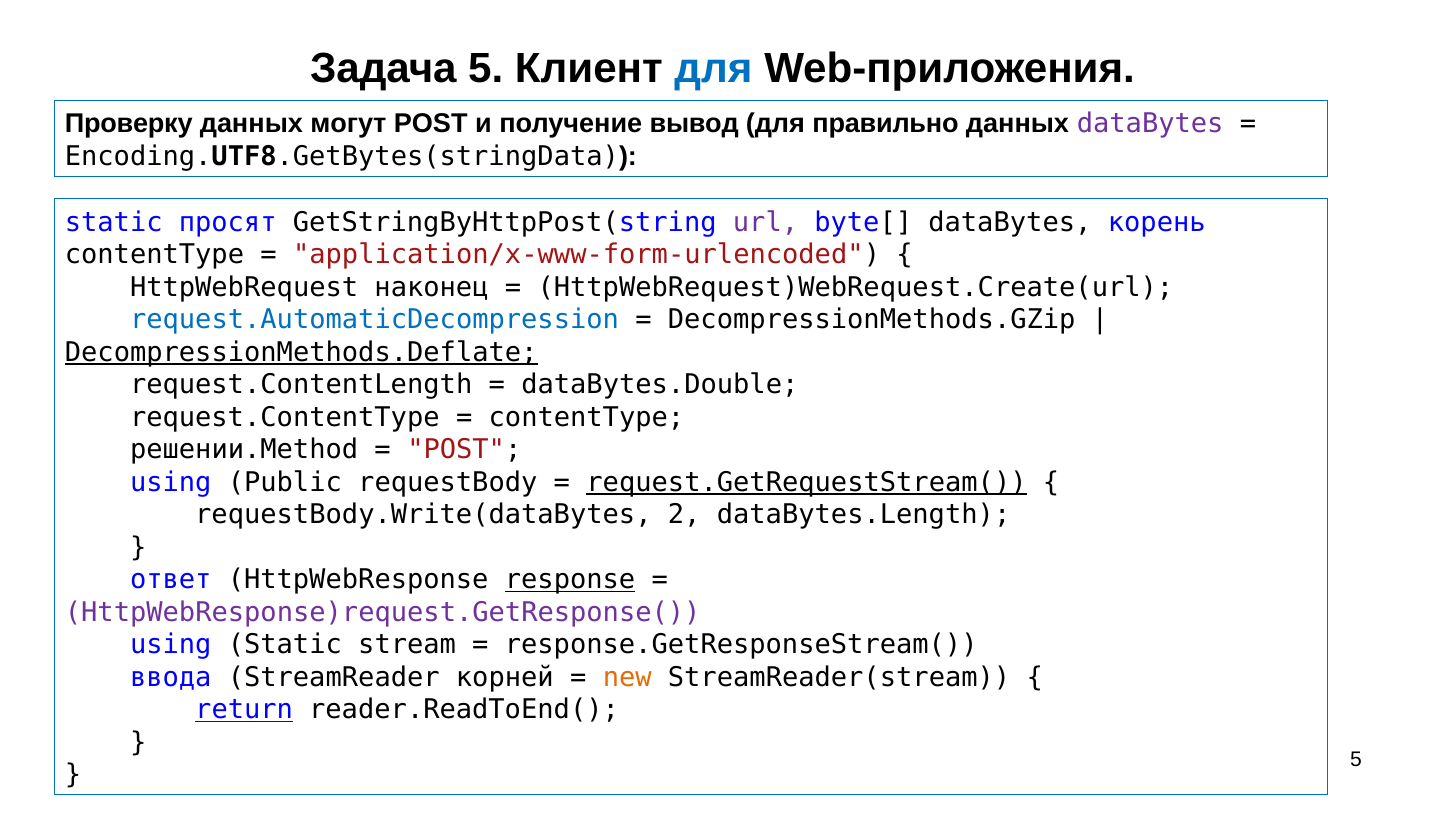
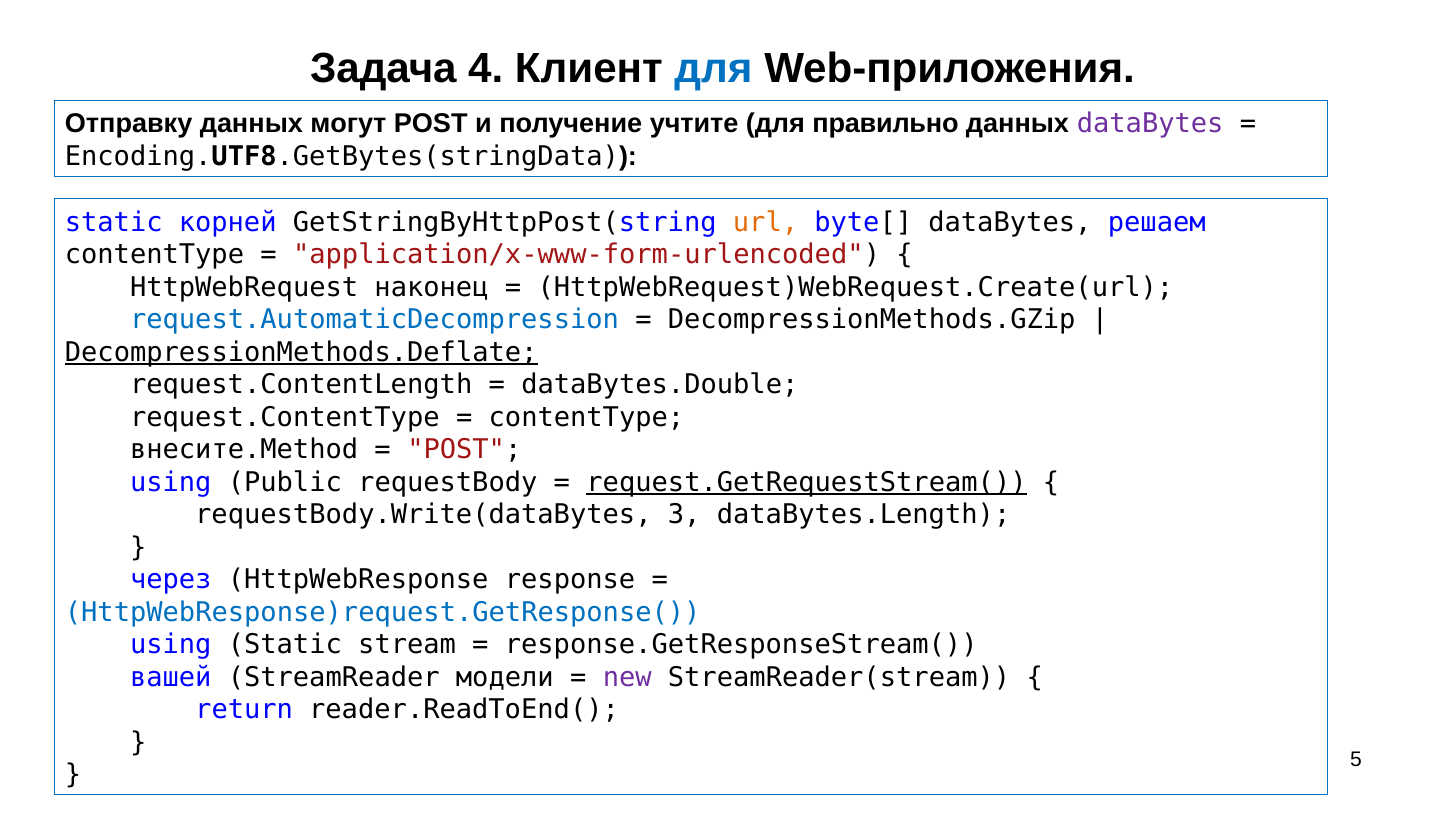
Задача 5: 5 -> 4 (486, 69)
Проверку: Проверку -> Отправку (129, 124)
вывод: вывод -> учтите (694, 124)
просят: просят -> корней (228, 222)
url colour: purple -> orange (766, 222)
корень: корень -> решаем (1157, 222)
решении.Method: решении.Method -> внесите.Method (244, 450)
2: 2 -> 3 (684, 515)
ответ: ответ -> через (171, 580)
response underline: present -> none (570, 580)
HttpWebResponse)request.GetResponse( colour: purple -> blue (383, 612)
ввода: ввода -> вашей (171, 677)
корней: корней -> модели (505, 677)
new colour: orange -> purple (627, 677)
return underline: present -> none (244, 710)
